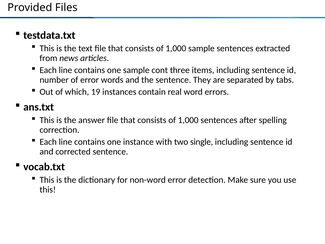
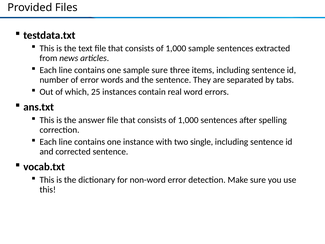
sample cont: cont -> sure (160, 70)
19: 19 -> 25 (96, 92)
